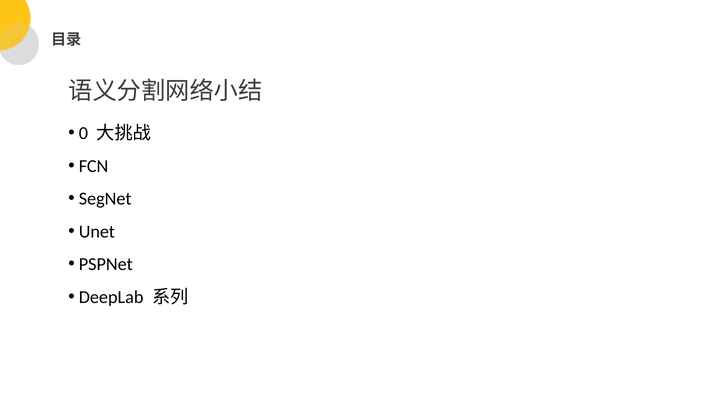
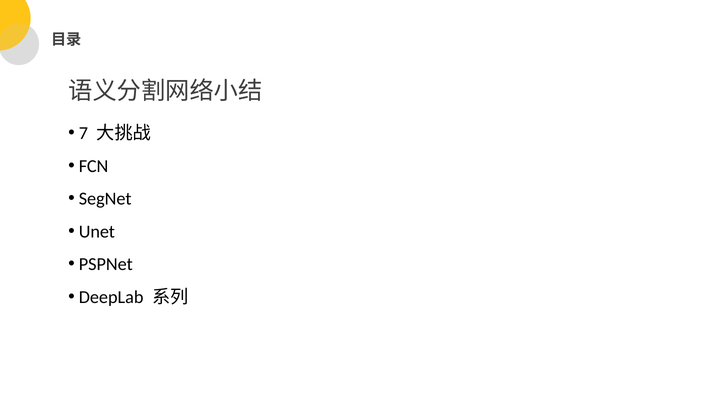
0: 0 -> 7 (83, 133)
